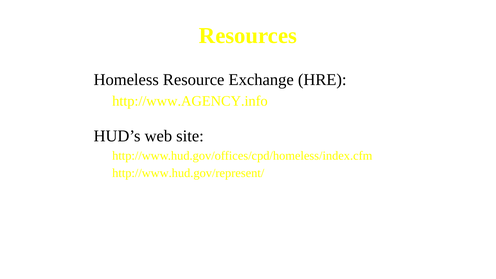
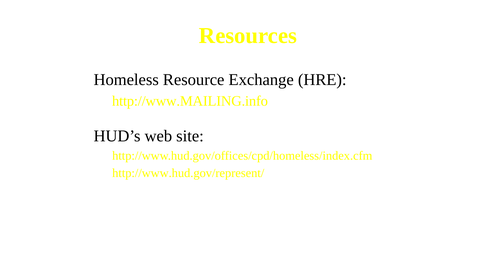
http://www.AGENCY.info: http://www.AGENCY.info -> http://www.MAILING.info (190, 101)
